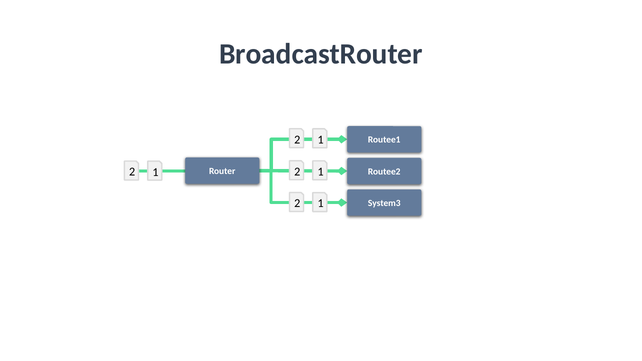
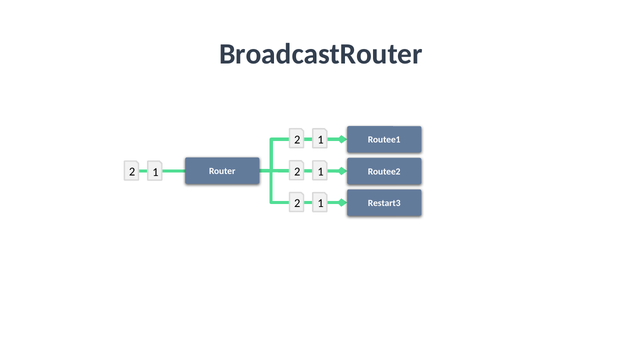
System3: System3 -> Restart3 (384, 203)
